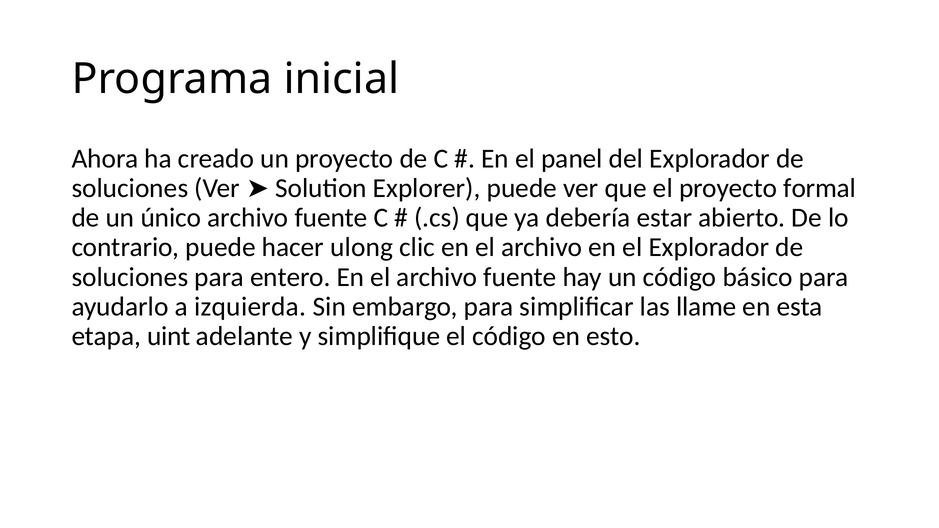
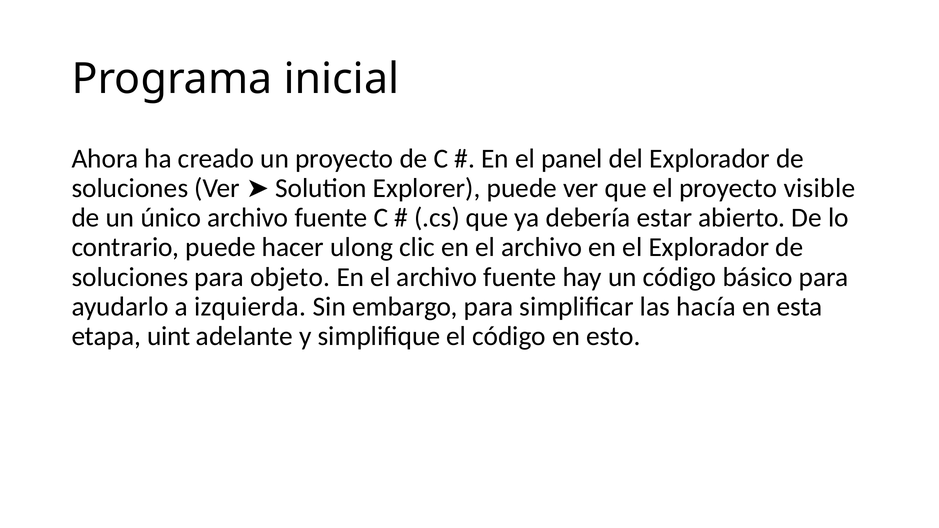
formal: formal -> visible (819, 188)
entero: entero -> objeto (290, 277)
llame: llame -> hacía (706, 307)
